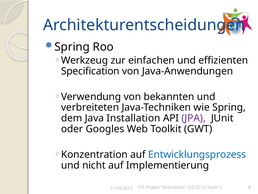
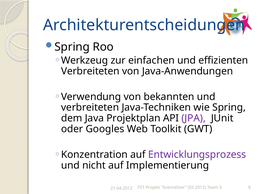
Specification: Specification -> Verbreiteten (90, 71)
Installation: Installation -> Projektplan (134, 118)
Entwicklungsprozess colour: blue -> purple (197, 154)
